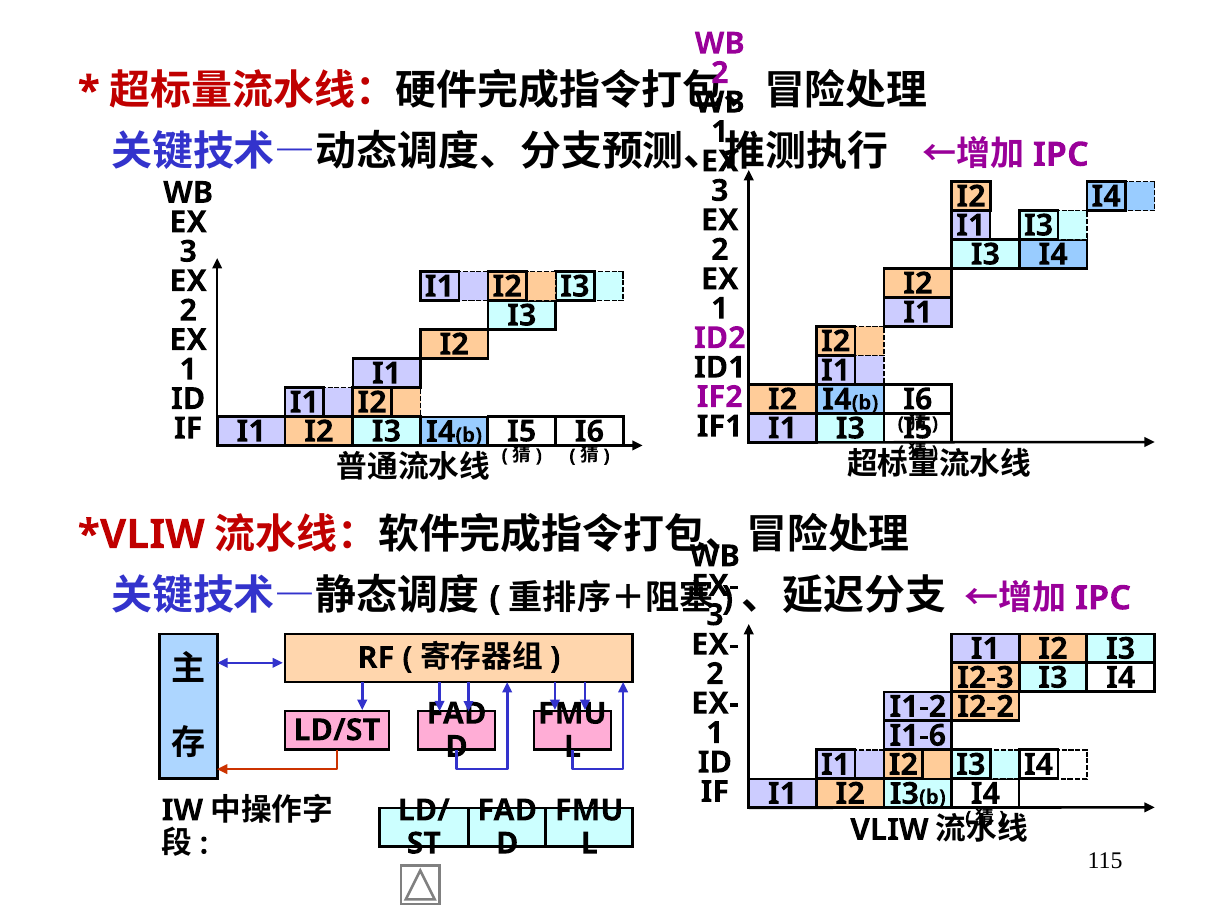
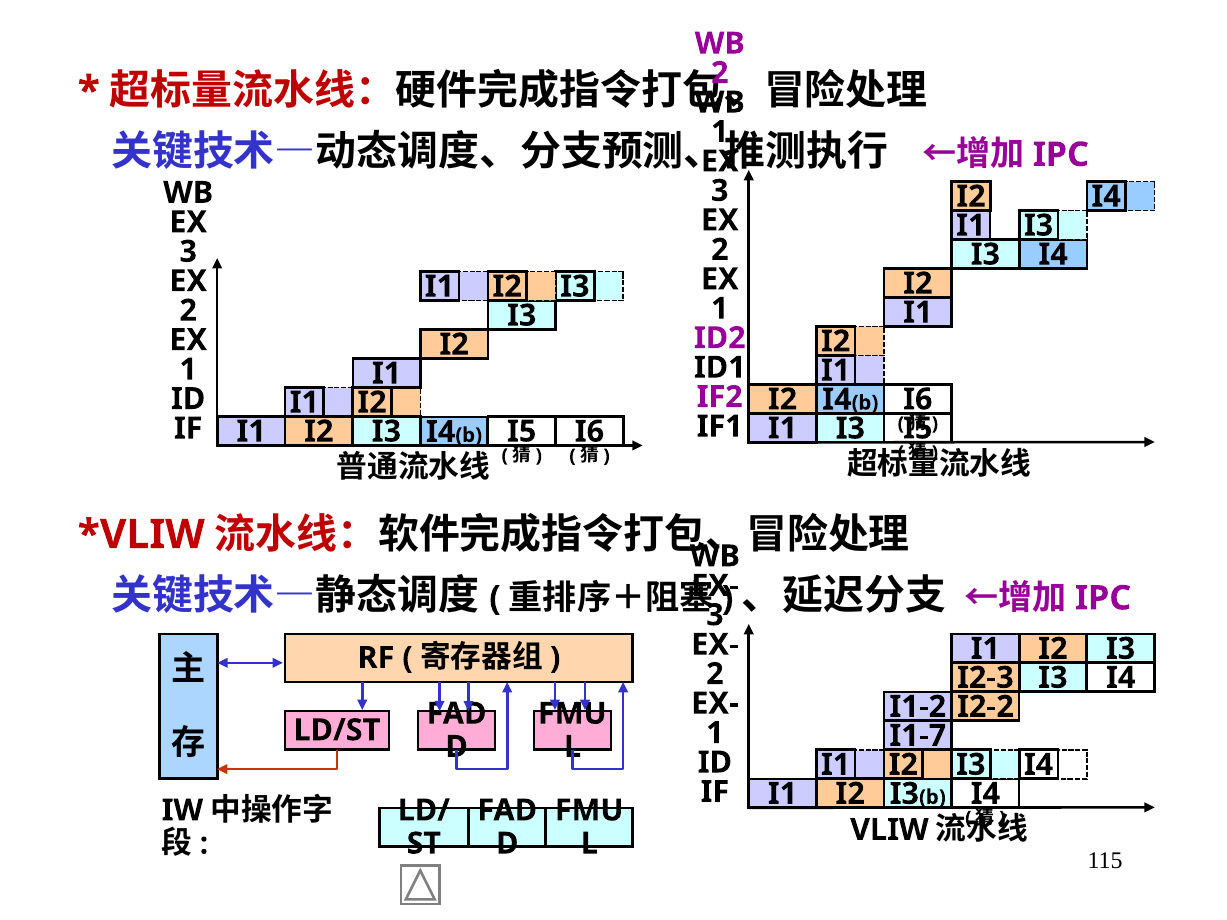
I1-6: I1-6 -> I1-7 (918, 736)
